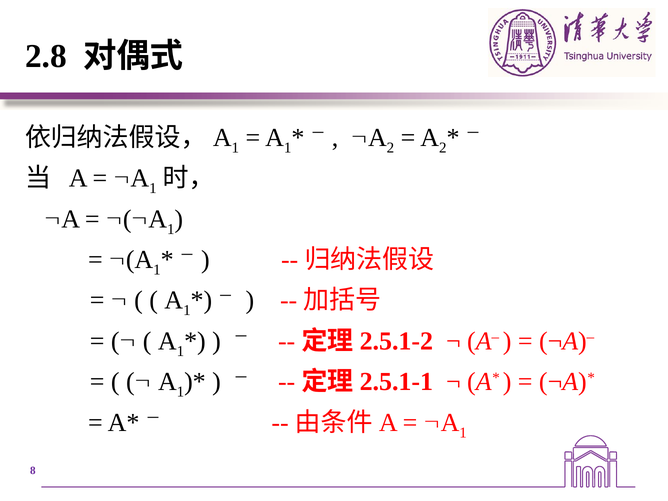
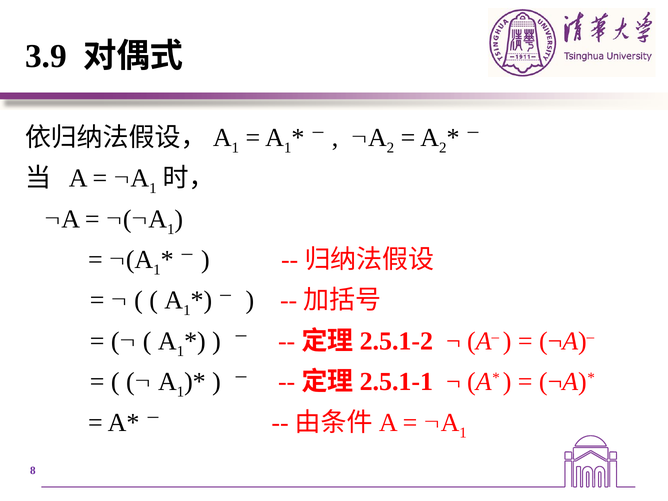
2.8: 2.8 -> 3.9 (46, 56)
